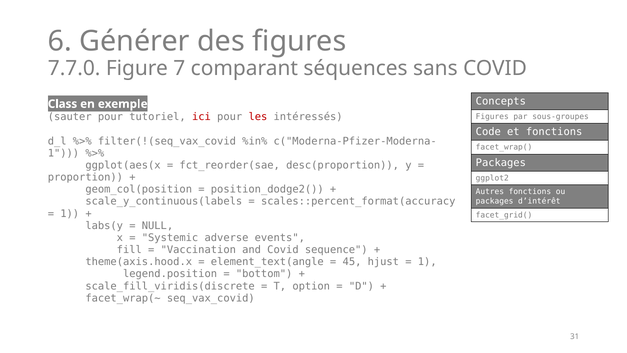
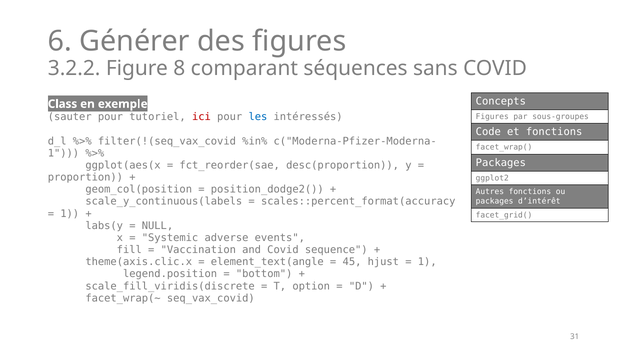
7.7.0: 7.7.0 -> 3.2.2 (74, 68)
7: 7 -> 8 (179, 68)
les colour: red -> blue (258, 117)
theme(axis.hood.x: theme(axis.hood.x -> theme(axis.clic.x (139, 262)
